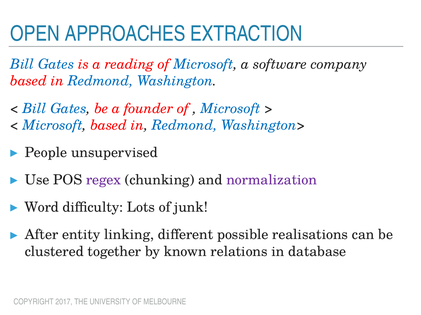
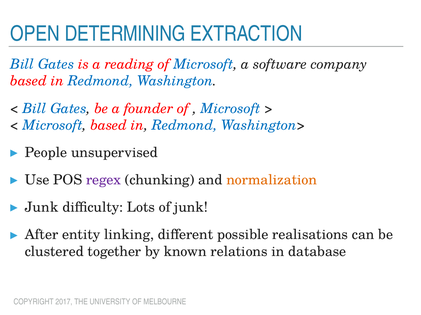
APPROACHES: APPROACHES -> DETERMINING (125, 34)
normalization colour: purple -> orange (272, 180)
Word: Word -> Junk (42, 208)
